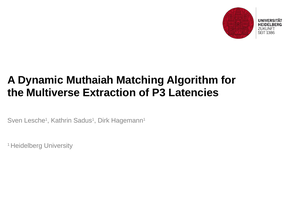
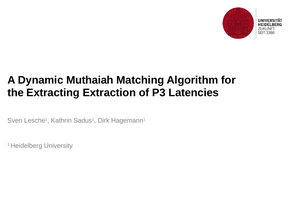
Multiverse: Multiverse -> Extracting (53, 93)
